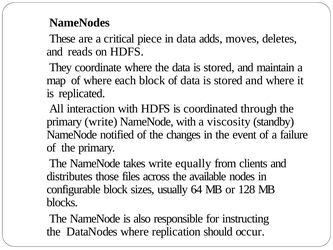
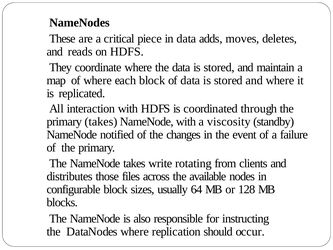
primary write: write -> takes (101, 122)
equally: equally -> rotating (193, 163)
